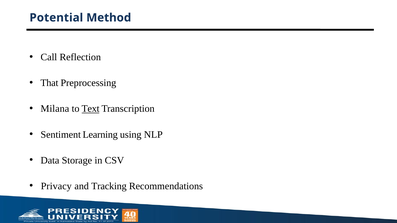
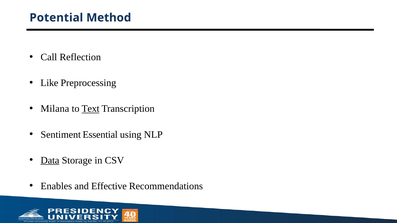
That: That -> Like (49, 83)
Learning: Learning -> Essential (100, 135)
Data underline: none -> present (50, 160)
Privacy: Privacy -> Enables (56, 186)
Tracking: Tracking -> Effective (109, 186)
